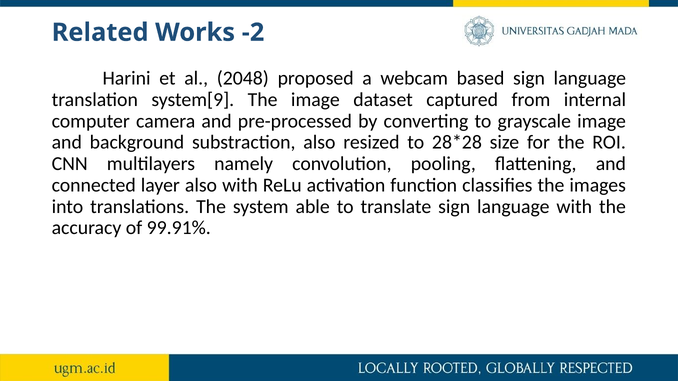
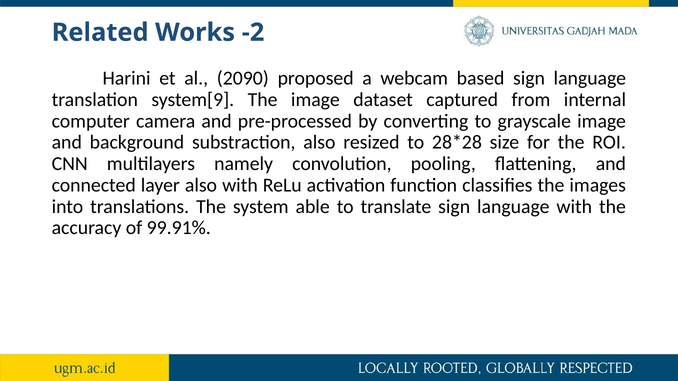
2048: 2048 -> 2090 (243, 79)
